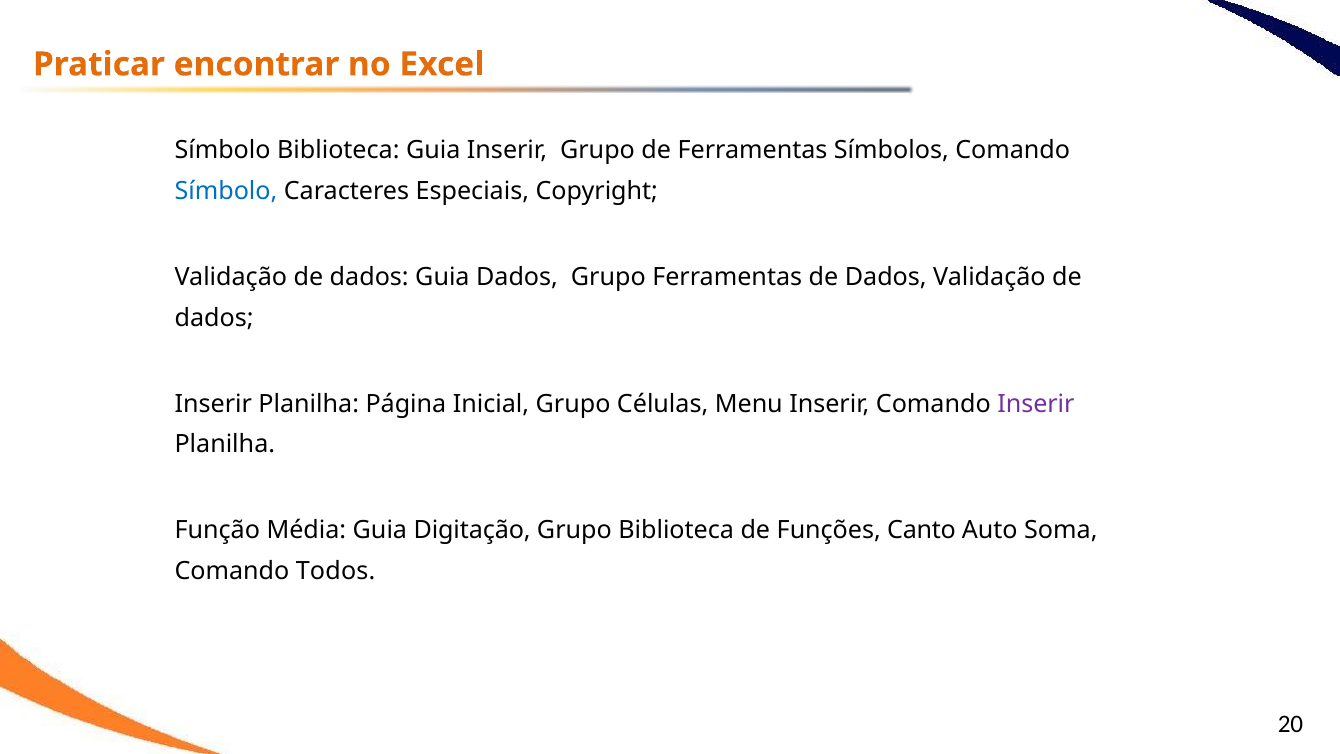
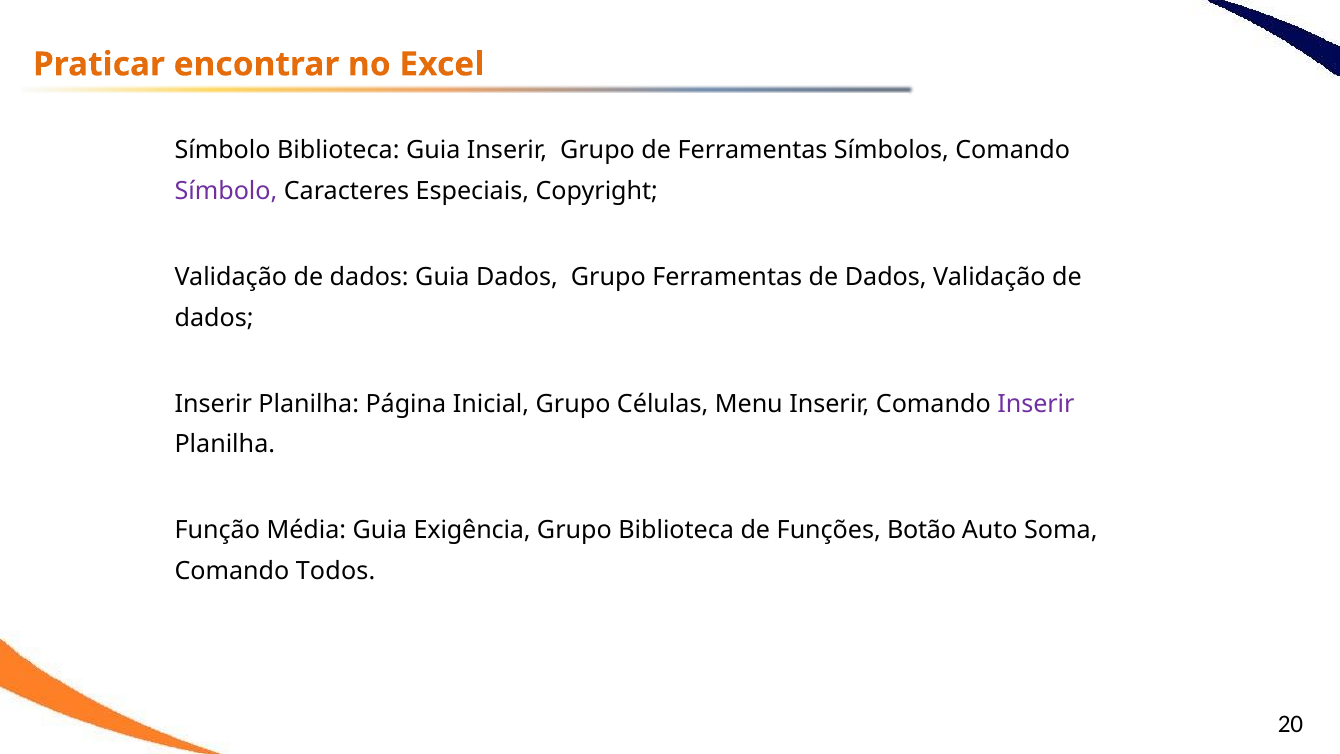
Símbolo colour: blue -> purple (226, 191)
Digitação: Digitação -> Exigência (472, 530)
Canto: Canto -> Botão (922, 530)
